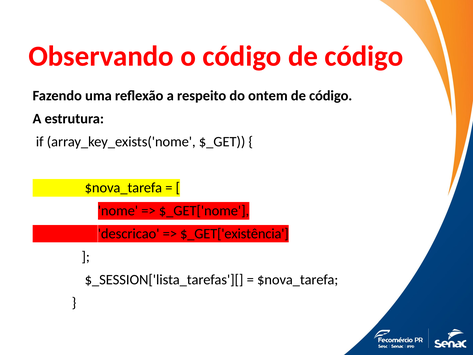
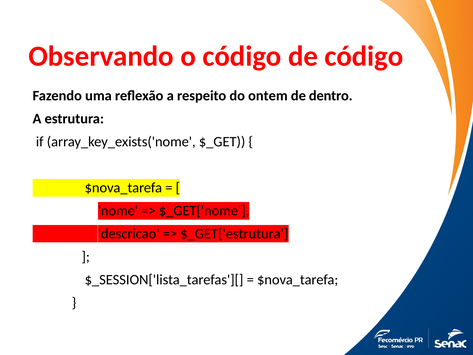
código: código -> dentro (331, 96)
$_GET['existência: $_GET['existência -> $_GET['estrutura (234, 234)
